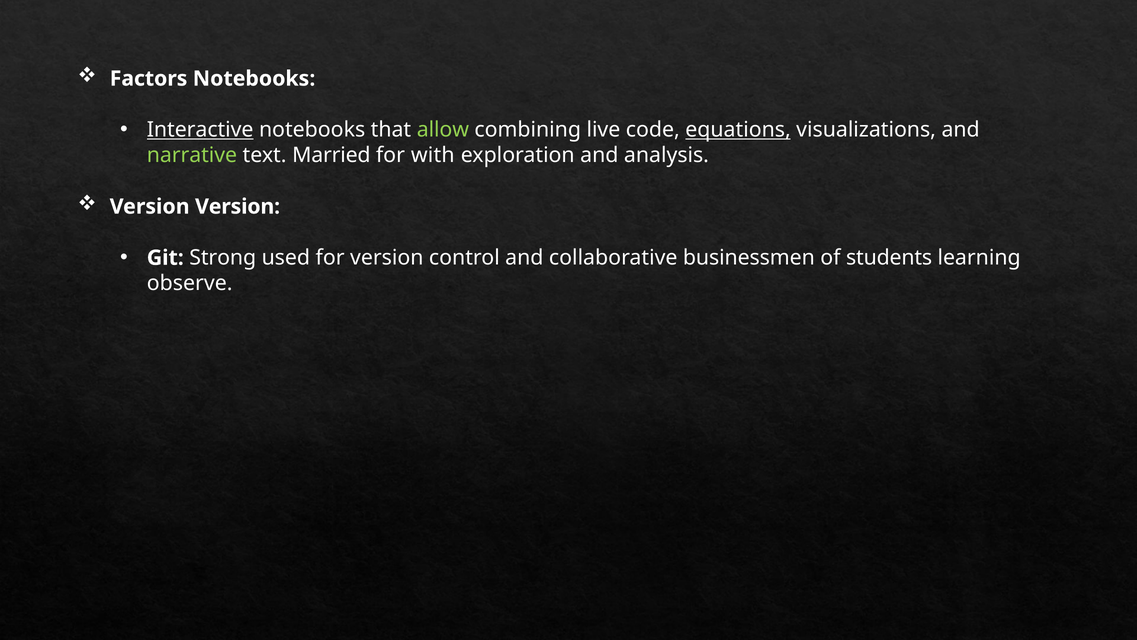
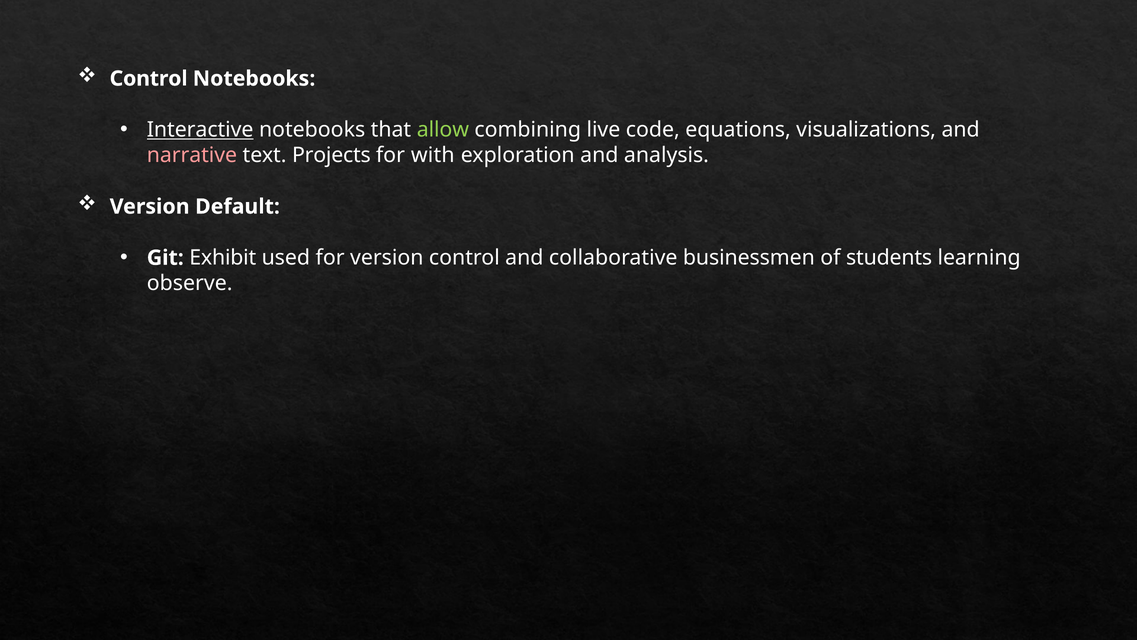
Factors: Factors -> Control (149, 79)
equations underline: present -> none (738, 130)
narrative colour: light green -> pink (192, 155)
Married: Married -> Projects (331, 155)
Version Version: Version -> Default (237, 206)
Strong: Strong -> Exhibit (223, 258)
